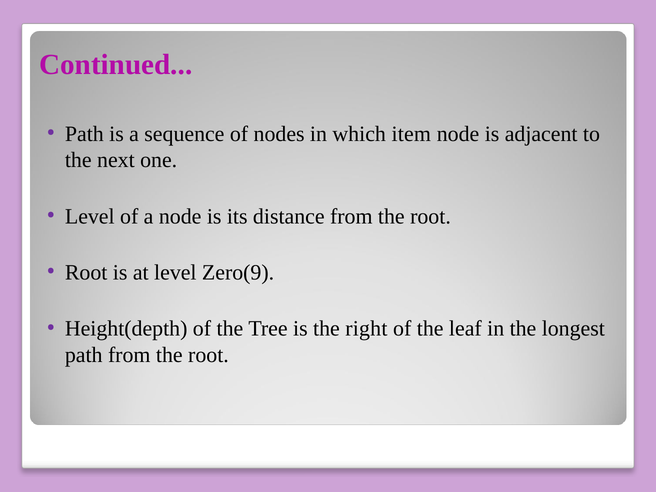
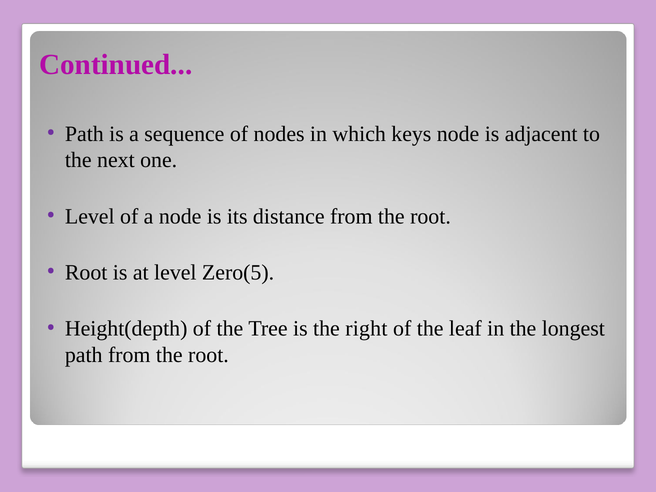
item: item -> keys (411, 134)
Zero(9: Zero(9 -> Zero(5 (238, 273)
